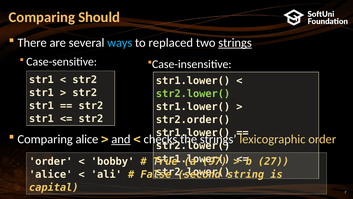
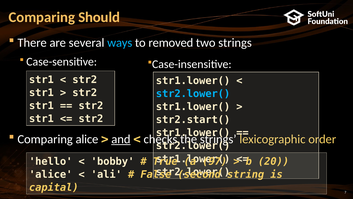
replaced: replaced -> removed (171, 43)
strings underline: present -> none (235, 43)
str2.lower( colour: light green -> light blue (193, 94)
str2.order(: str2.order( -> str2.start( (193, 120)
order: order -> hello (51, 161)
27: 27 -> 20 (273, 161)
